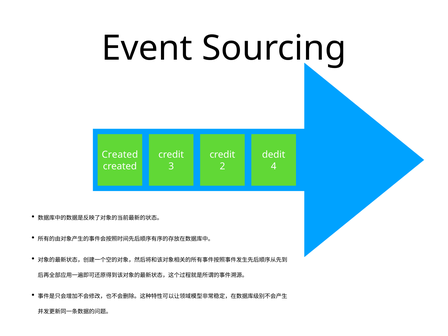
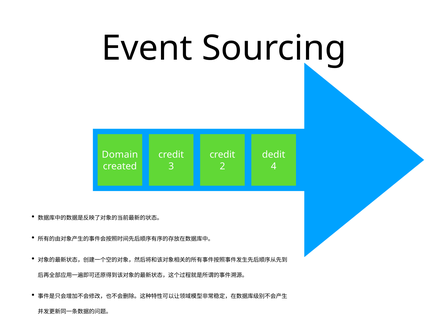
Created: Created -> Domain (120, 155)
